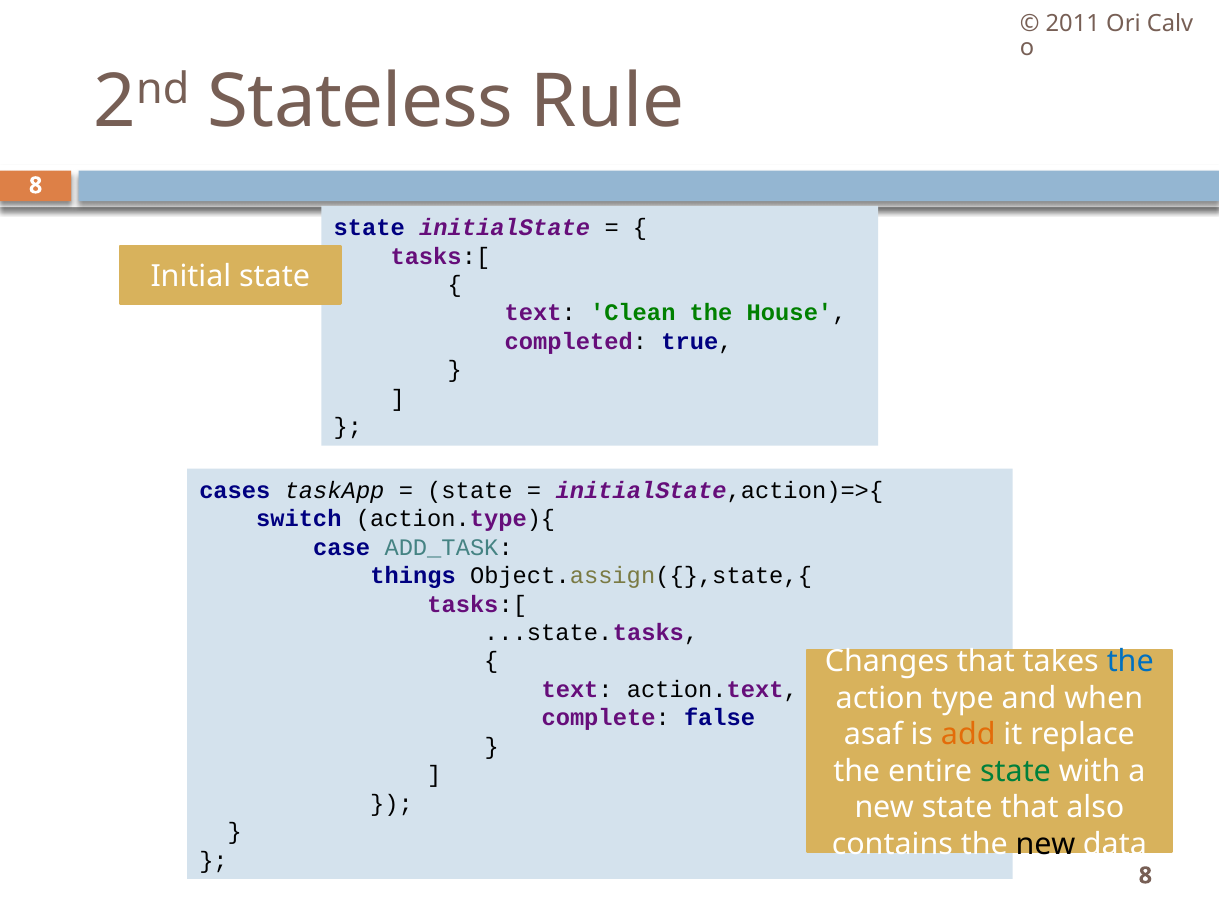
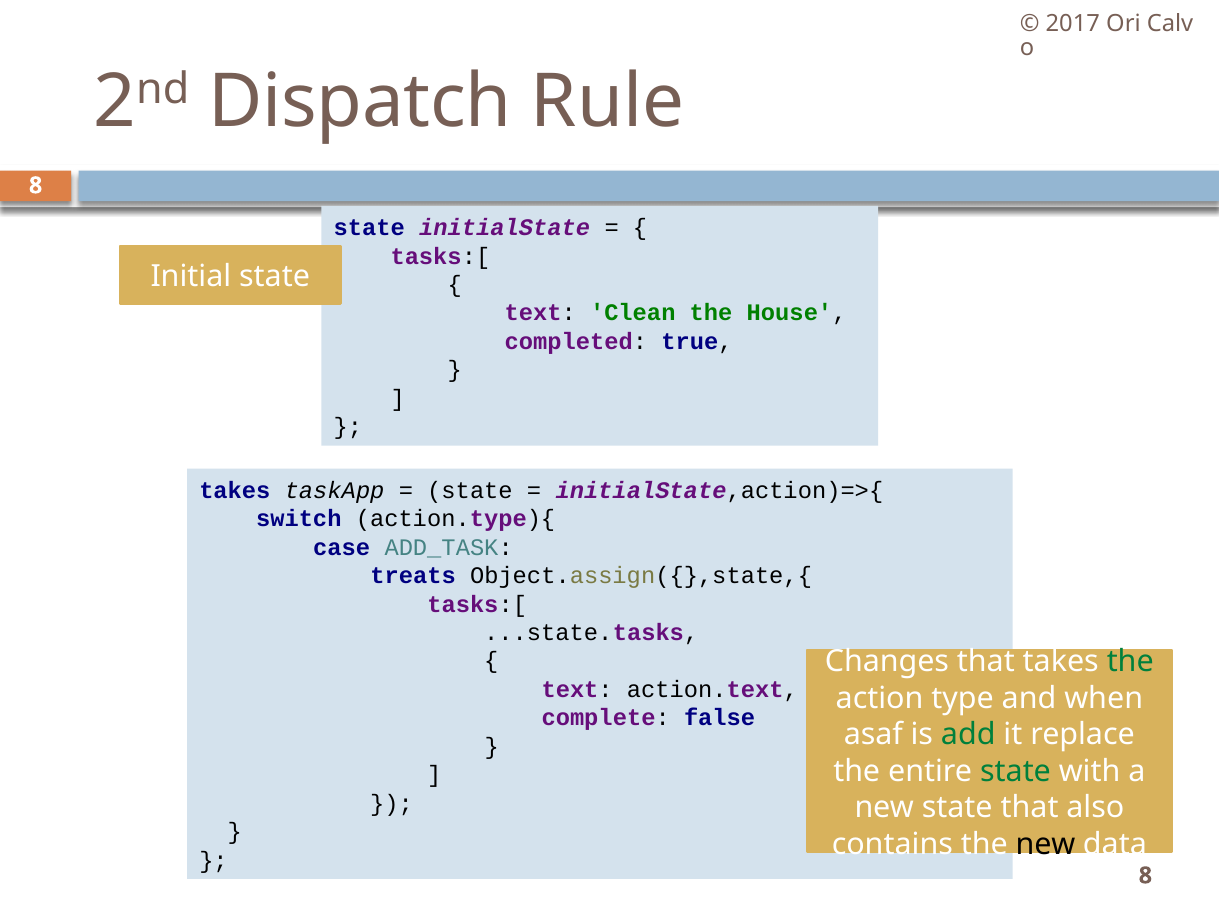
2011: 2011 -> 2017 (1073, 24)
Stateless: Stateless -> Dispatch (360, 102)
cases: cases -> takes (235, 491)
things: things -> treats (413, 576)
the colour: blue -> green (1130, 662)
add colour: orange -> green (968, 735)
